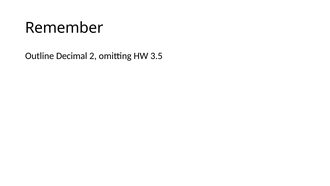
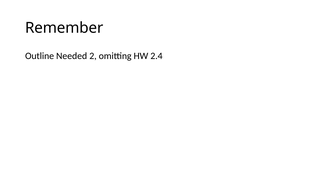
Decimal: Decimal -> Needed (72, 56)
3.5: 3.5 -> 2.4 (156, 56)
